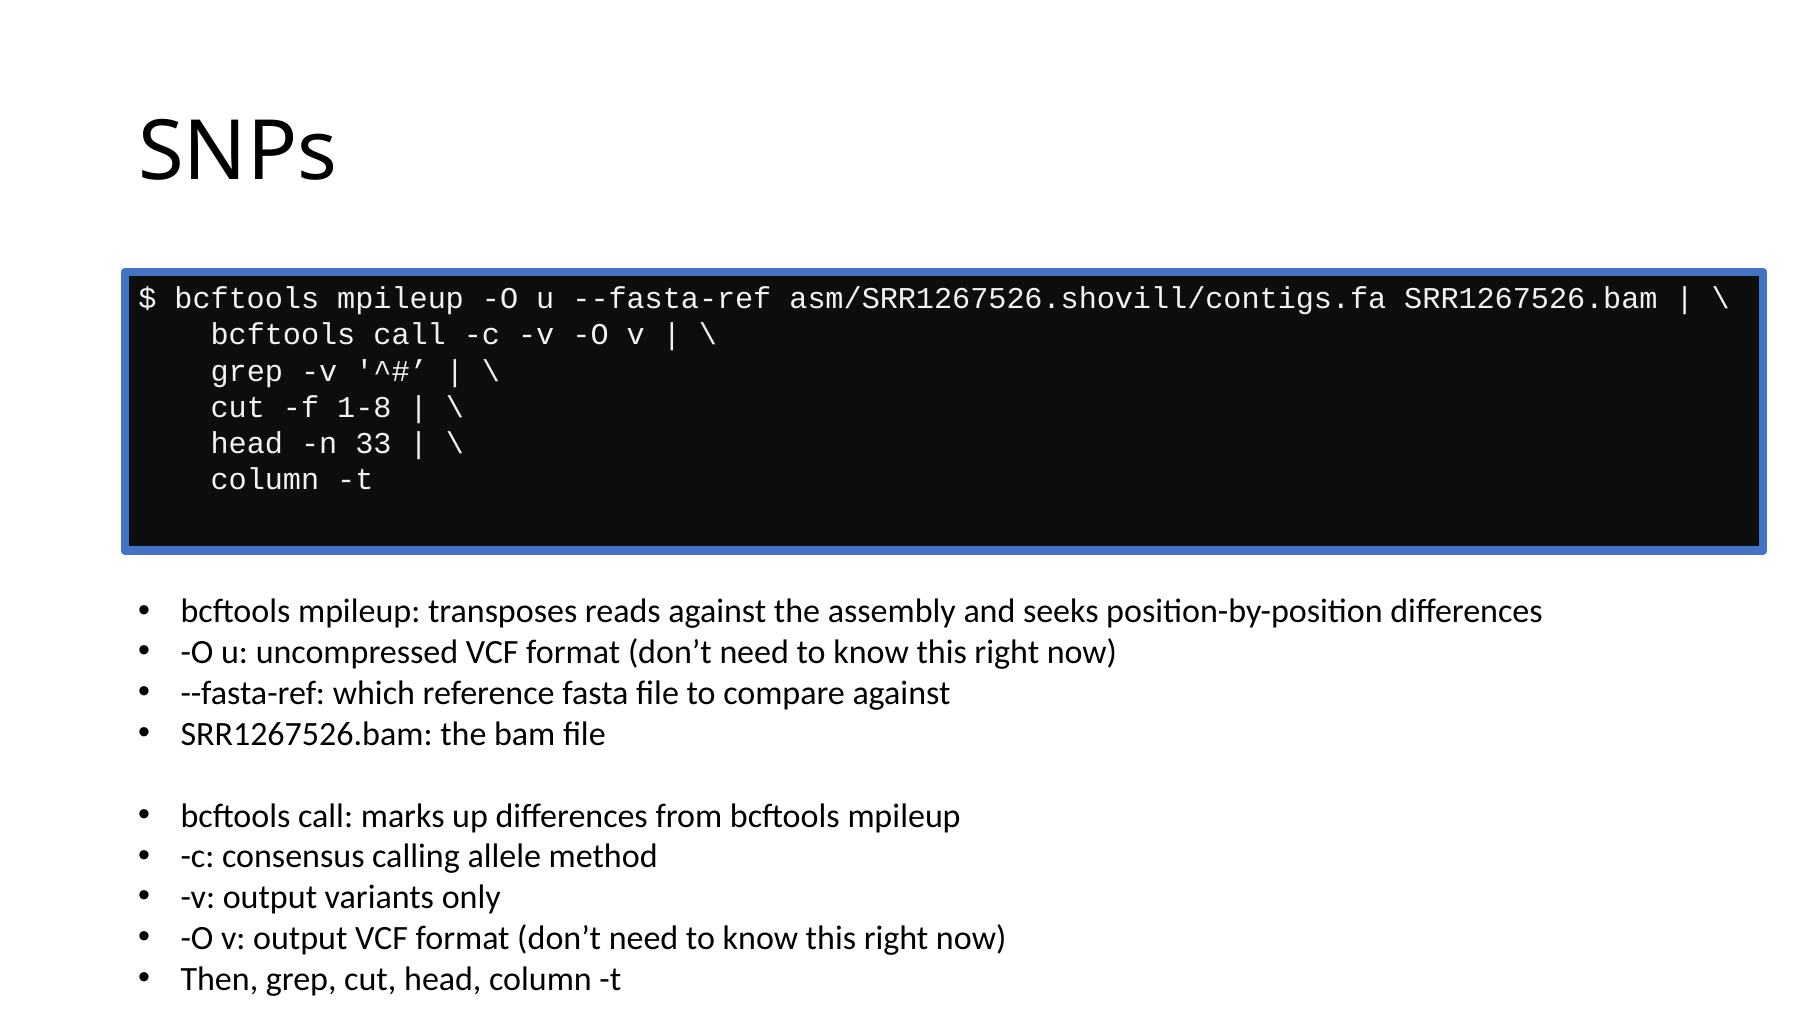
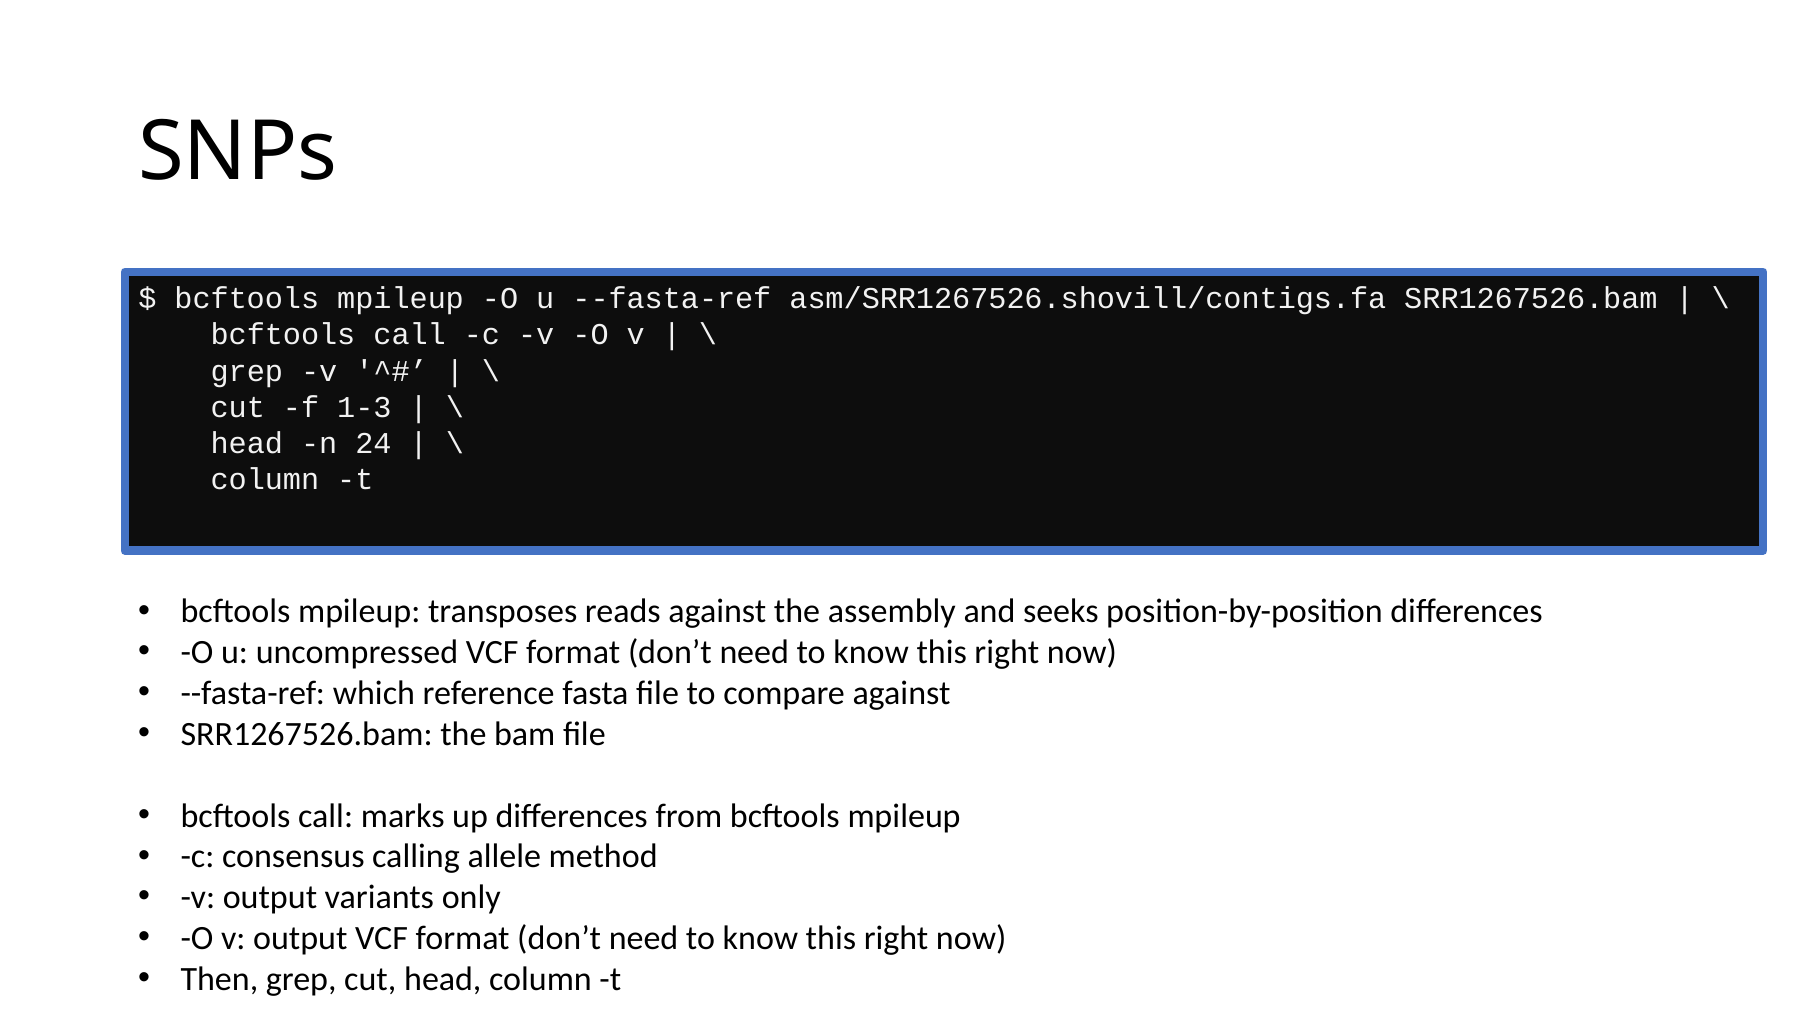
1-8: 1-8 -> 1-3 (364, 407)
33: 33 -> 24 (373, 444)
